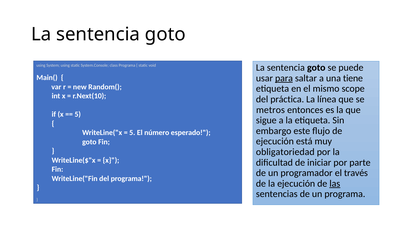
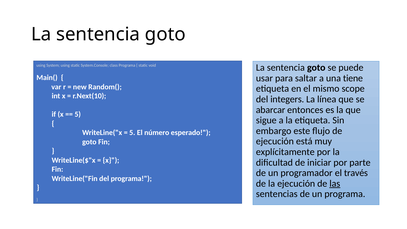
para underline: present -> none (284, 78)
práctica: práctica -> integers (287, 99)
metros: metros -> abarcar (271, 110)
obligatoriedad: obligatoriedad -> explícitamente (285, 152)
